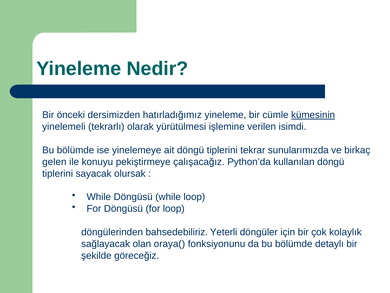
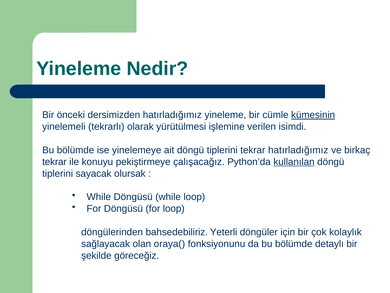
tekrar sunularımızda: sunularımızda -> hatırladığımız (298, 150)
gelen: gelen -> tekrar (54, 162)
kullanılan underline: none -> present (294, 162)
